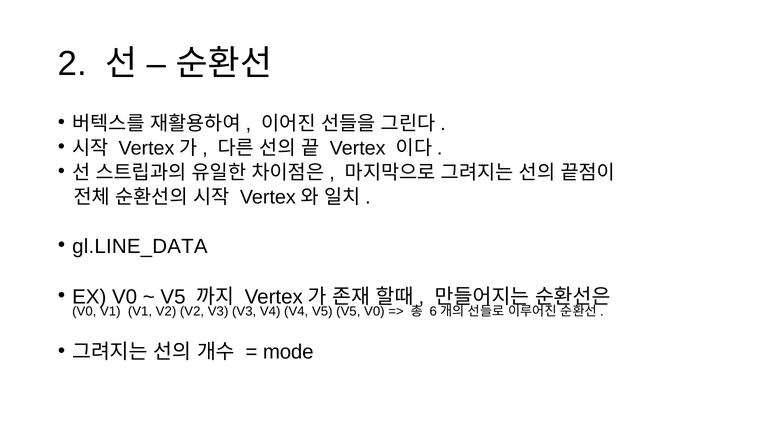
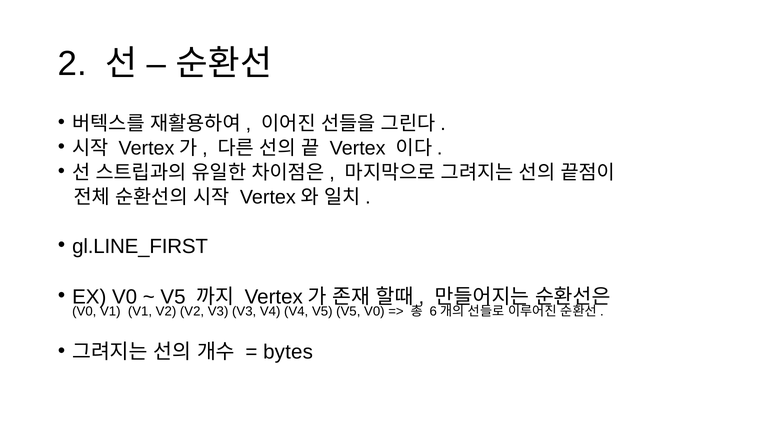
gl.LINE_DATA: gl.LINE_DATA -> gl.LINE_FIRST (140, 246)
mode: mode -> bytes (288, 352)
